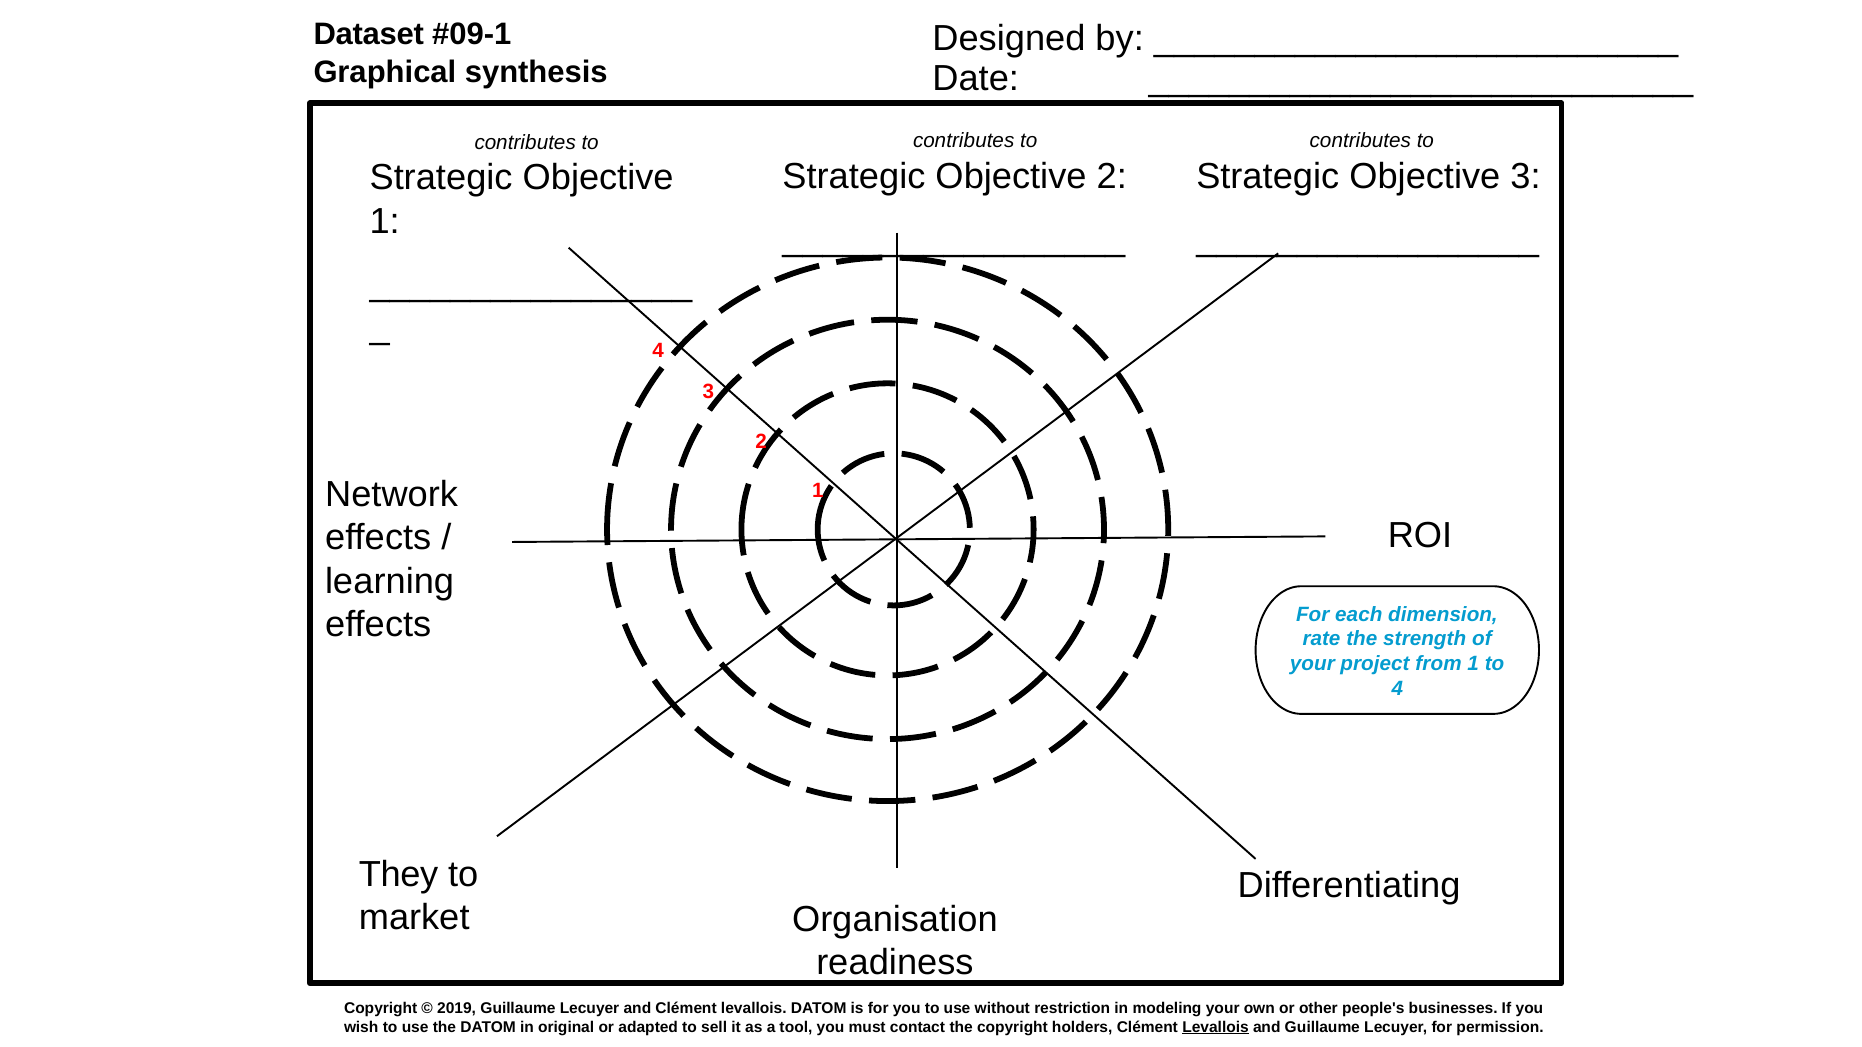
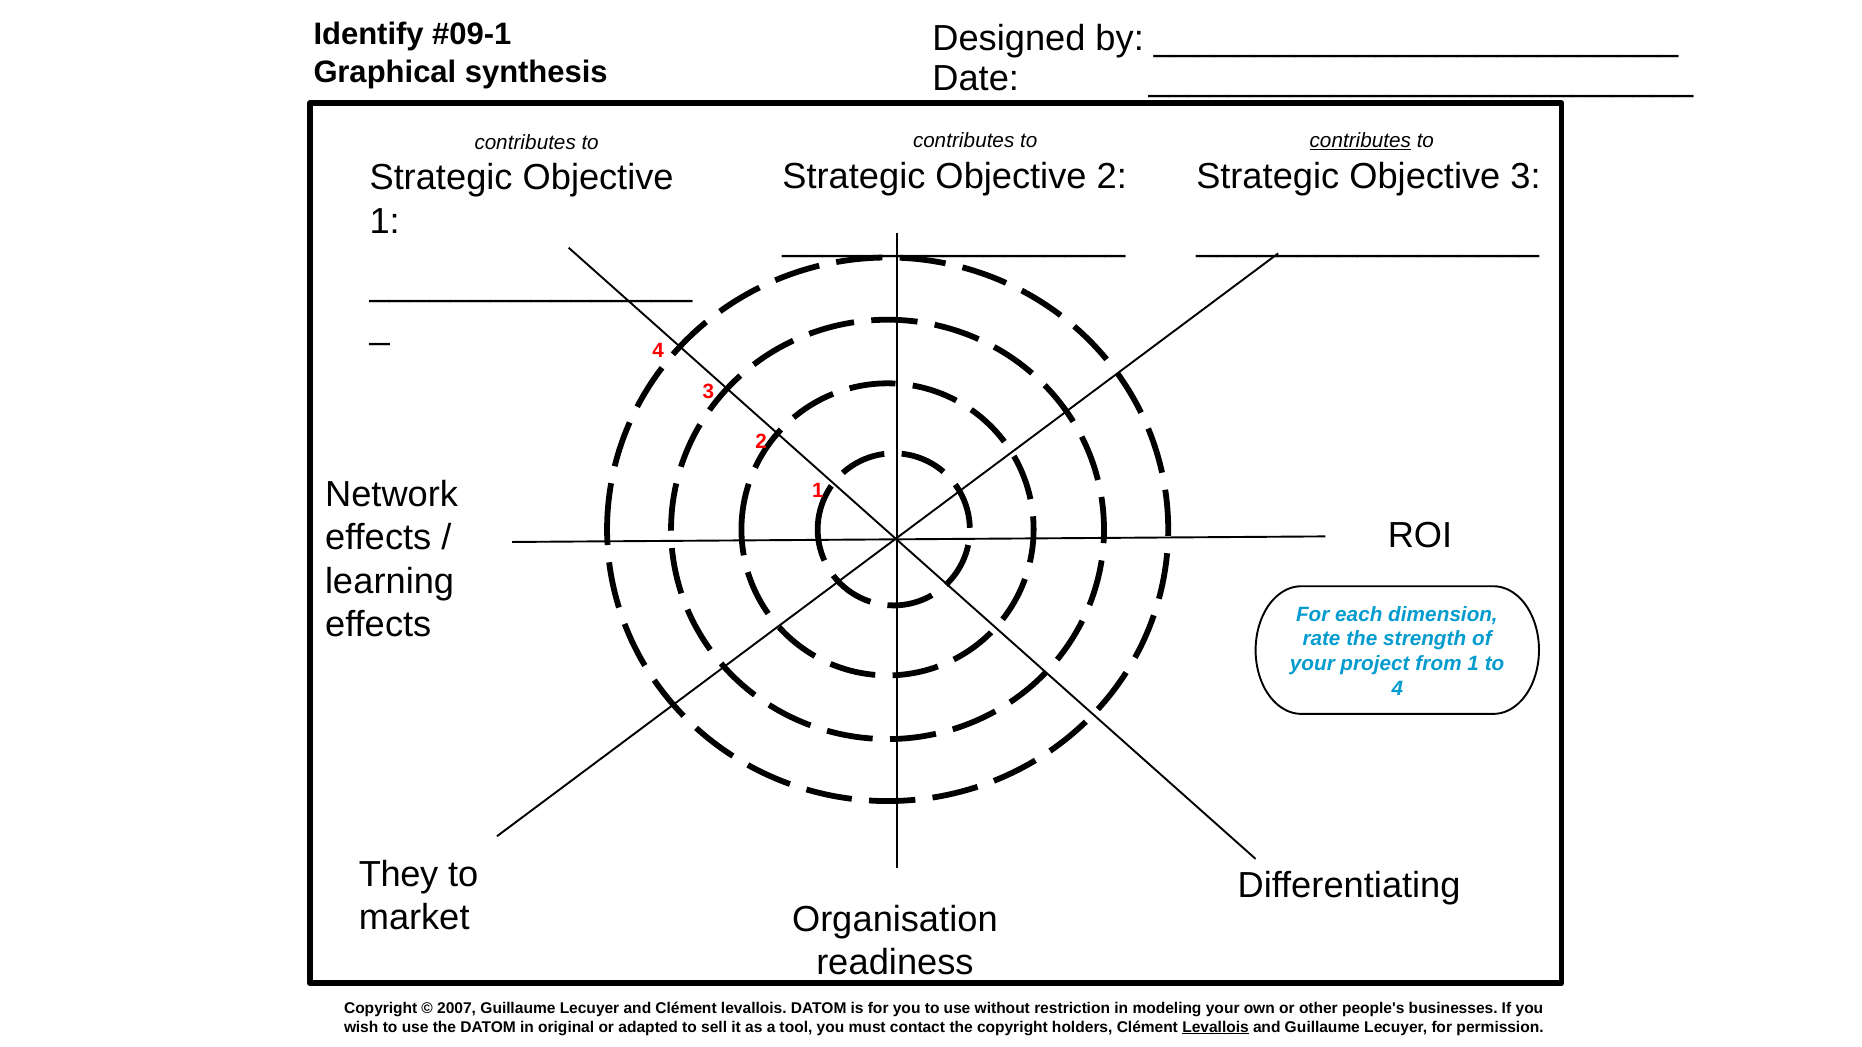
Dataset: Dataset -> Identify (369, 35)
contributes underline: none -> present (1360, 141)
2019: 2019 -> 2007 (457, 1009)
